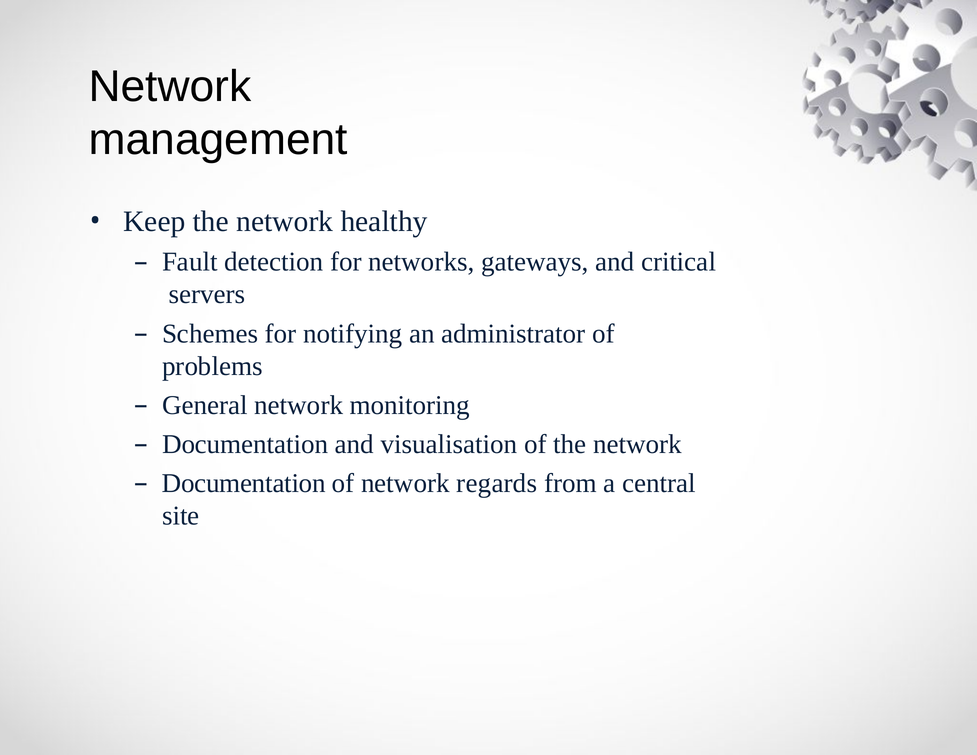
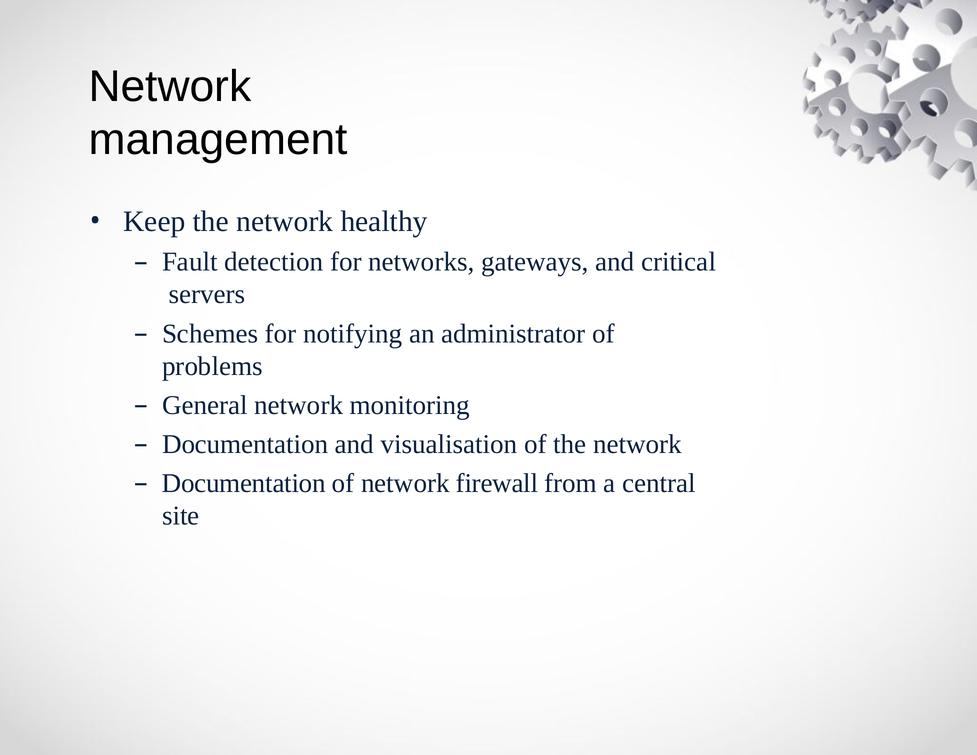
regards: regards -> firewall (497, 483)
